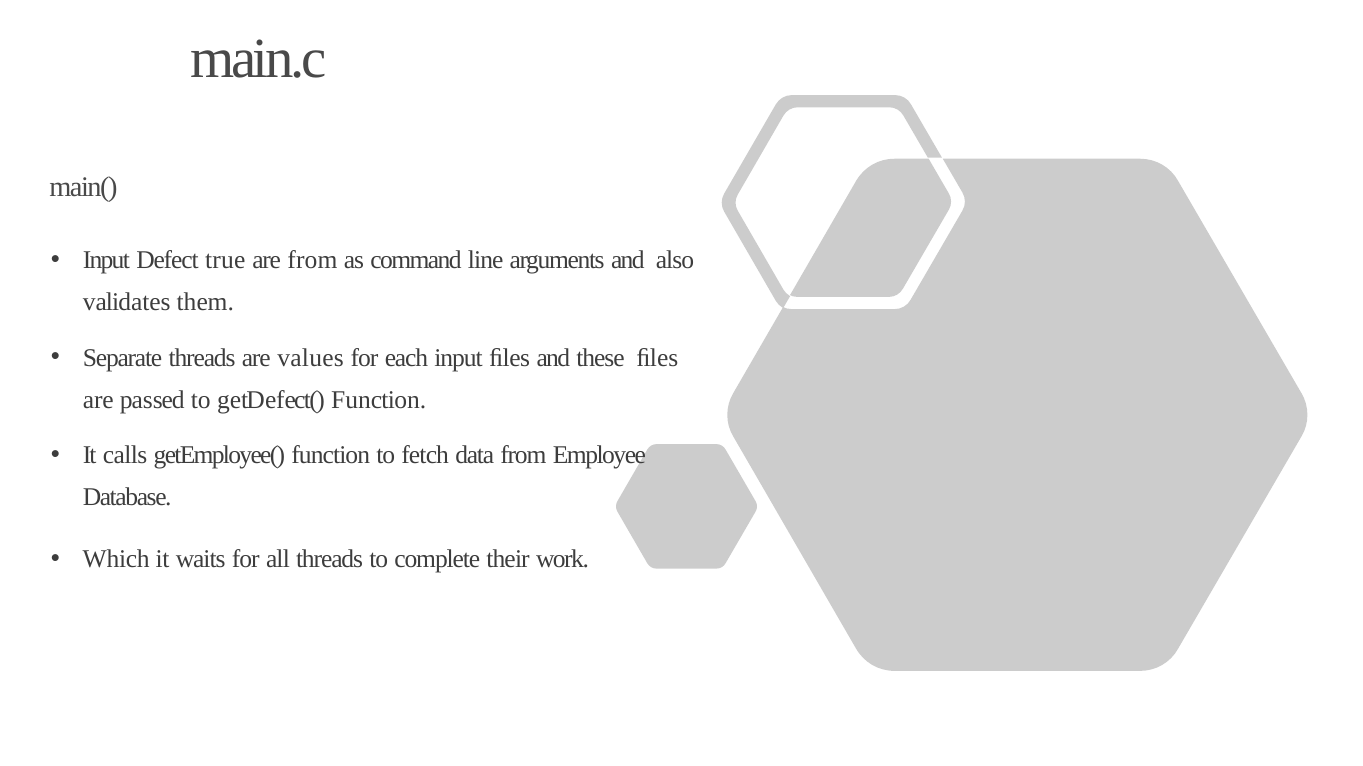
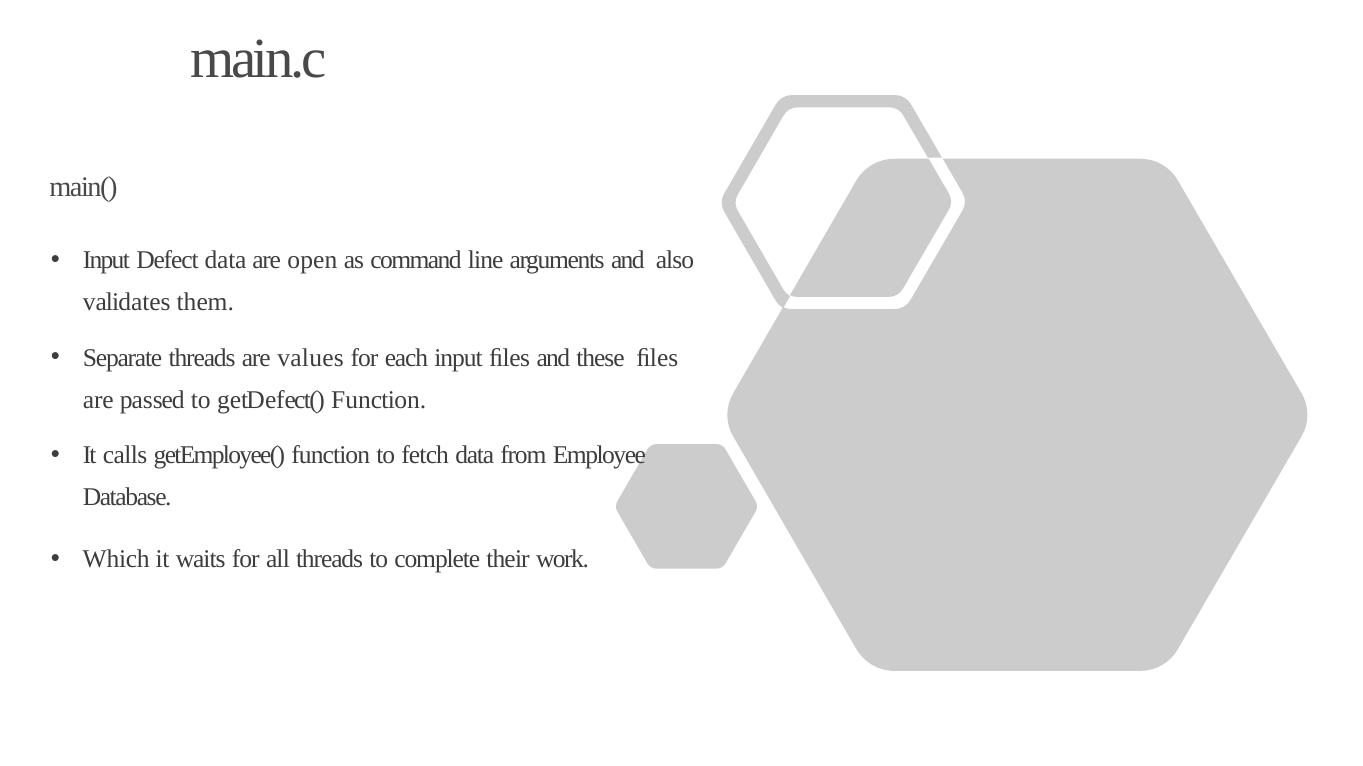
Defect true: true -> data (226, 260)
are from: from -> open (312, 260)
